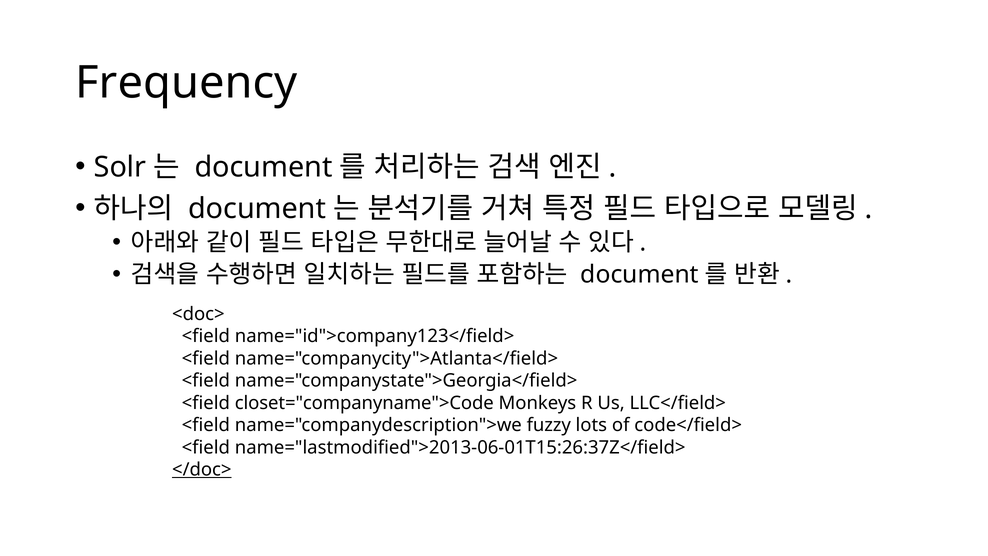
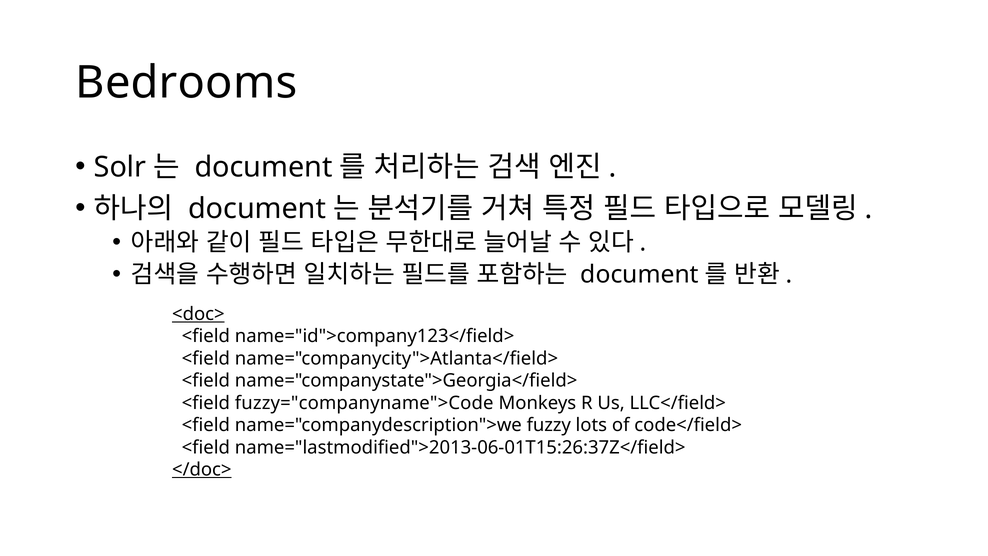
Frequency: Frequency -> Bedrooms (186, 83)
<doc> underline: none -> present (198, 314)
closet="companyname">Code: closet="companyname">Code -> fuzzy="companyname">Code (364, 403)
